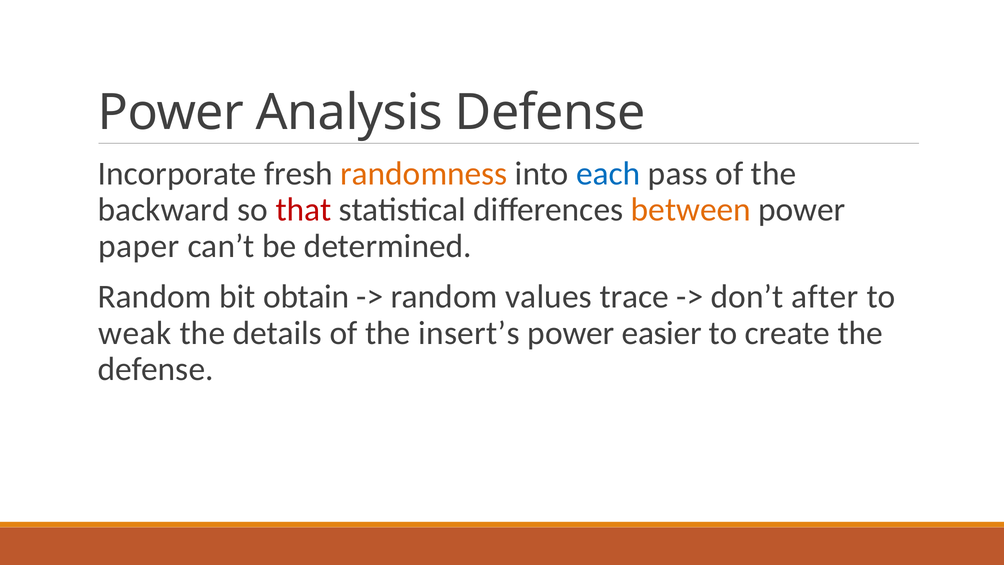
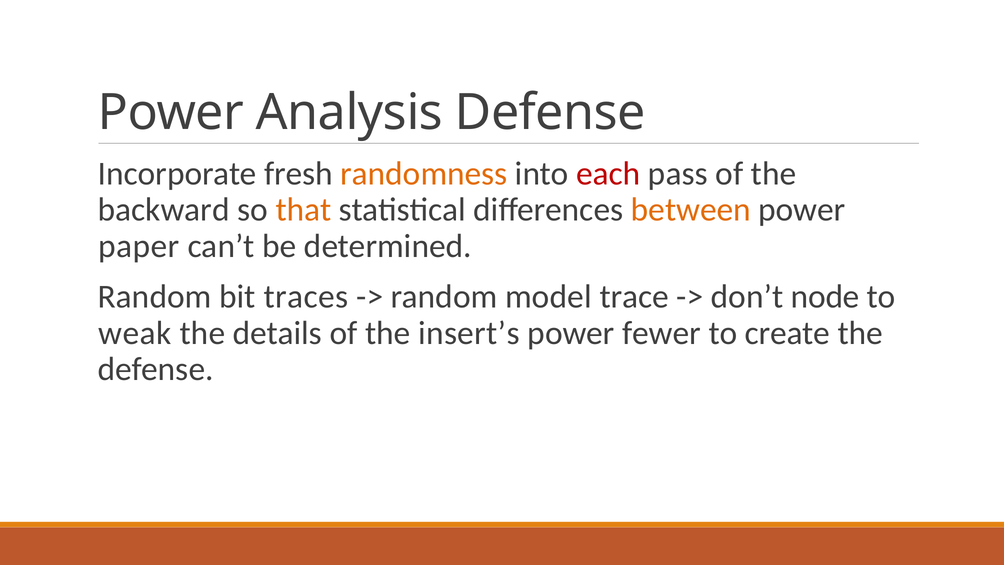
each colour: blue -> red (608, 174)
that colour: red -> orange (303, 210)
obtain: obtain -> traces (306, 297)
values: values -> model (549, 297)
after: after -> node (825, 297)
easier: easier -> fewer (662, 333)
